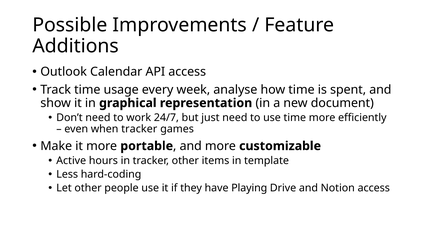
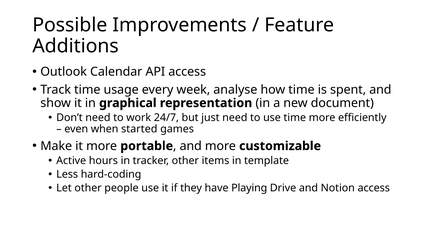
when tracker: tracker -> started (139, 129)
